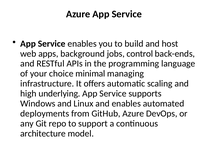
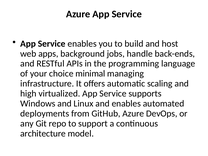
control: control -> handle (140, 54)
underlying: underlying -> virtualized (59, 94)
